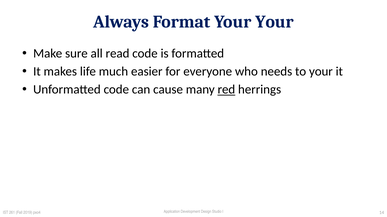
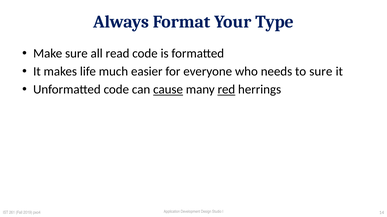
Your Your: Your -> Type (275, 22)
to your: your -> sure (321, 72)
cause underline: none -> present (168, 90)
